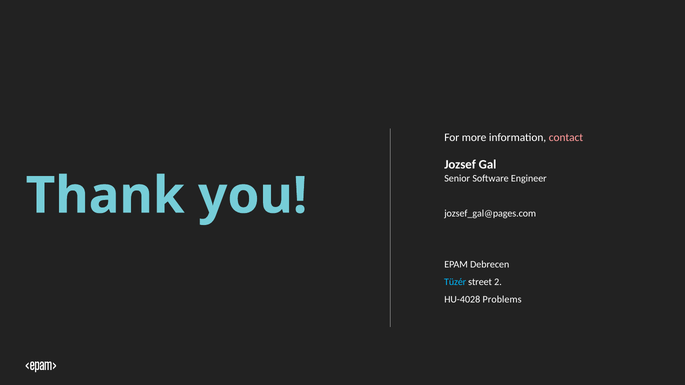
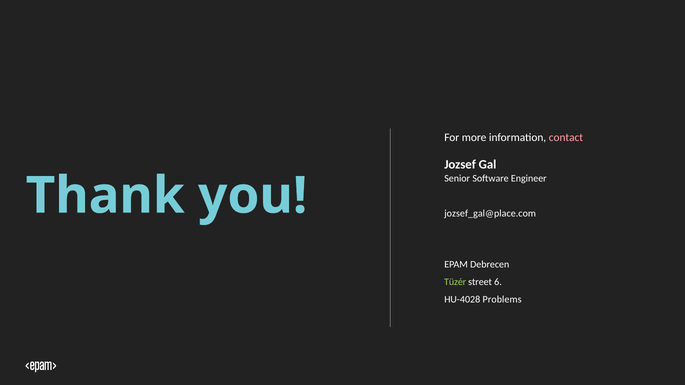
jozsef_gal@pages.com: jozsef_gal@pages.com -> jozsef_gal@place.com (490, 214)
Tüzér colour: light blue -> light green (455, 282)
2: 2 -> 6 (498, 282)
